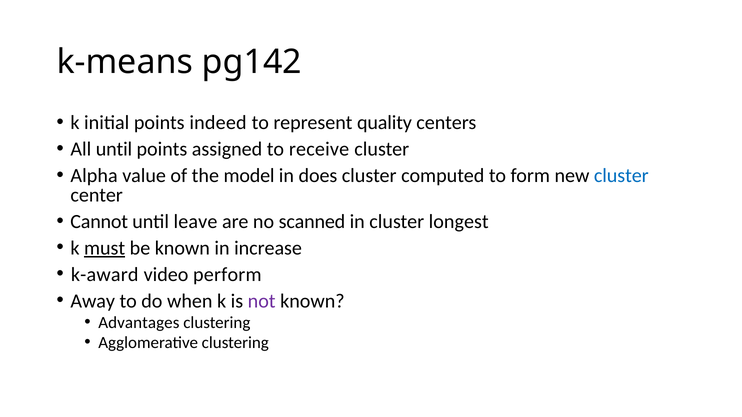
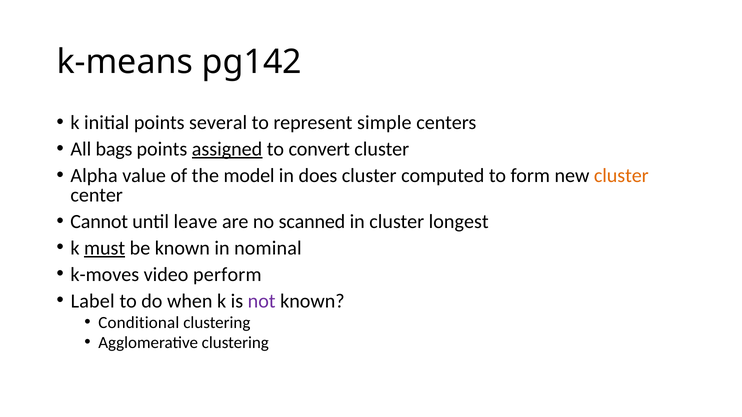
indeed: indeed -> several (218, 123)
quality: quality -> simple (384, 123)
All until: until -> bags (114, 149)
assigned underline: none -> present (227, 149)
receive: receive -> convert (319, 149)
cluster colour: blue -> orange (621, 176)
increase: increase -> nominal (268, 248)
k-award: k-award -> k-moves (105, 275)
Away: Away -> Label (93, 301)
Advantages: Advantages -> Conditional (139, 323)
